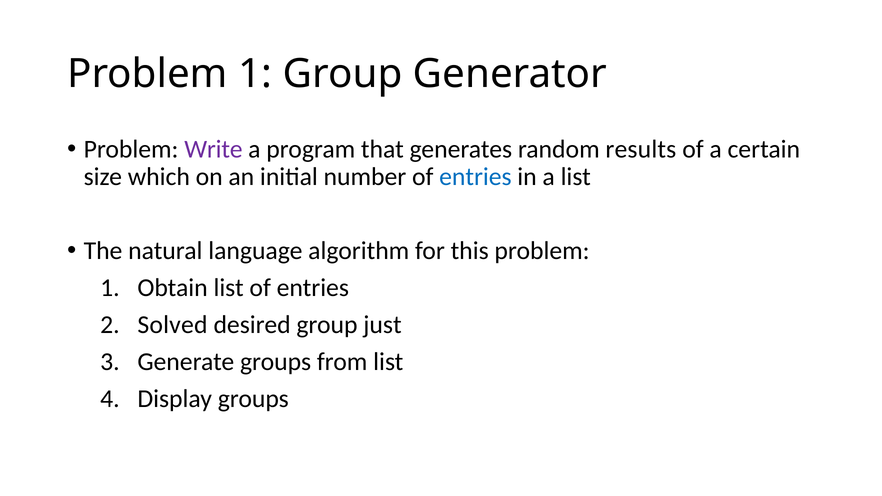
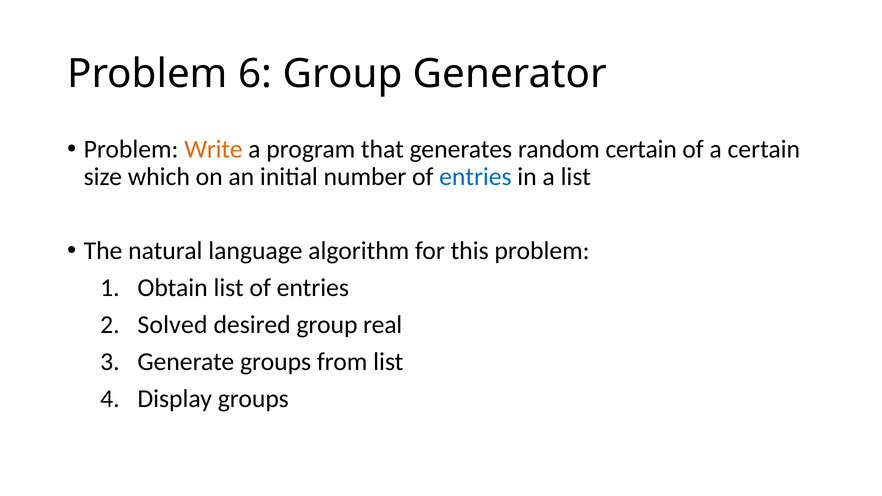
1: 1 -> 6 (255, 74)
Write colour: purple -> orange (213, 149)
random results: results -> certain (641, 149)
just: just -> real (383, 325)
